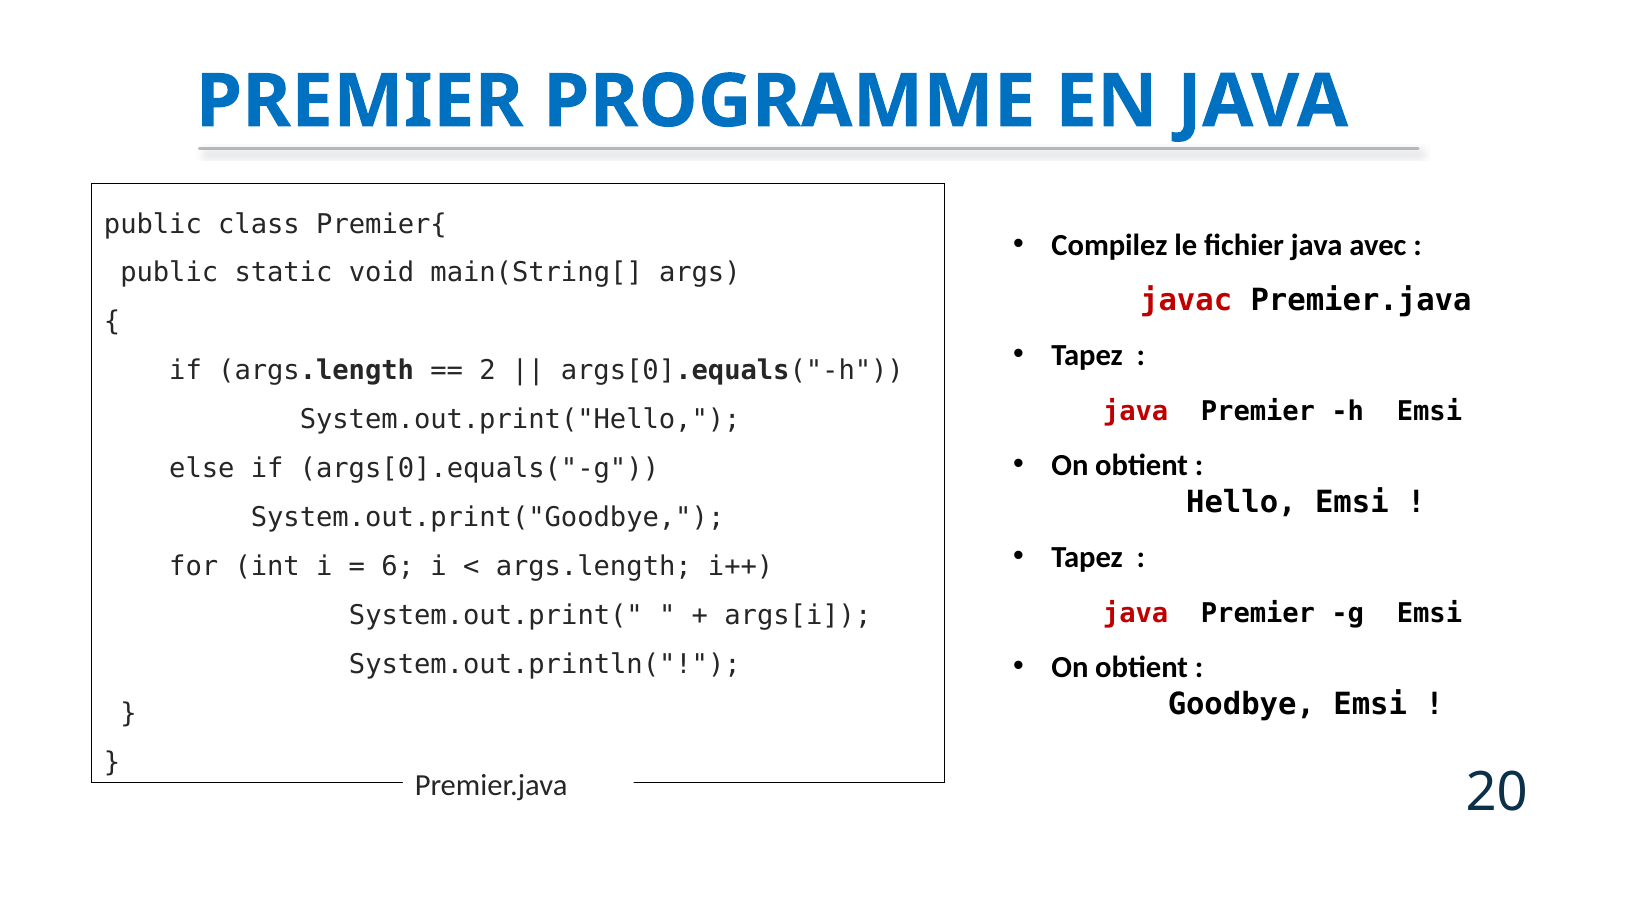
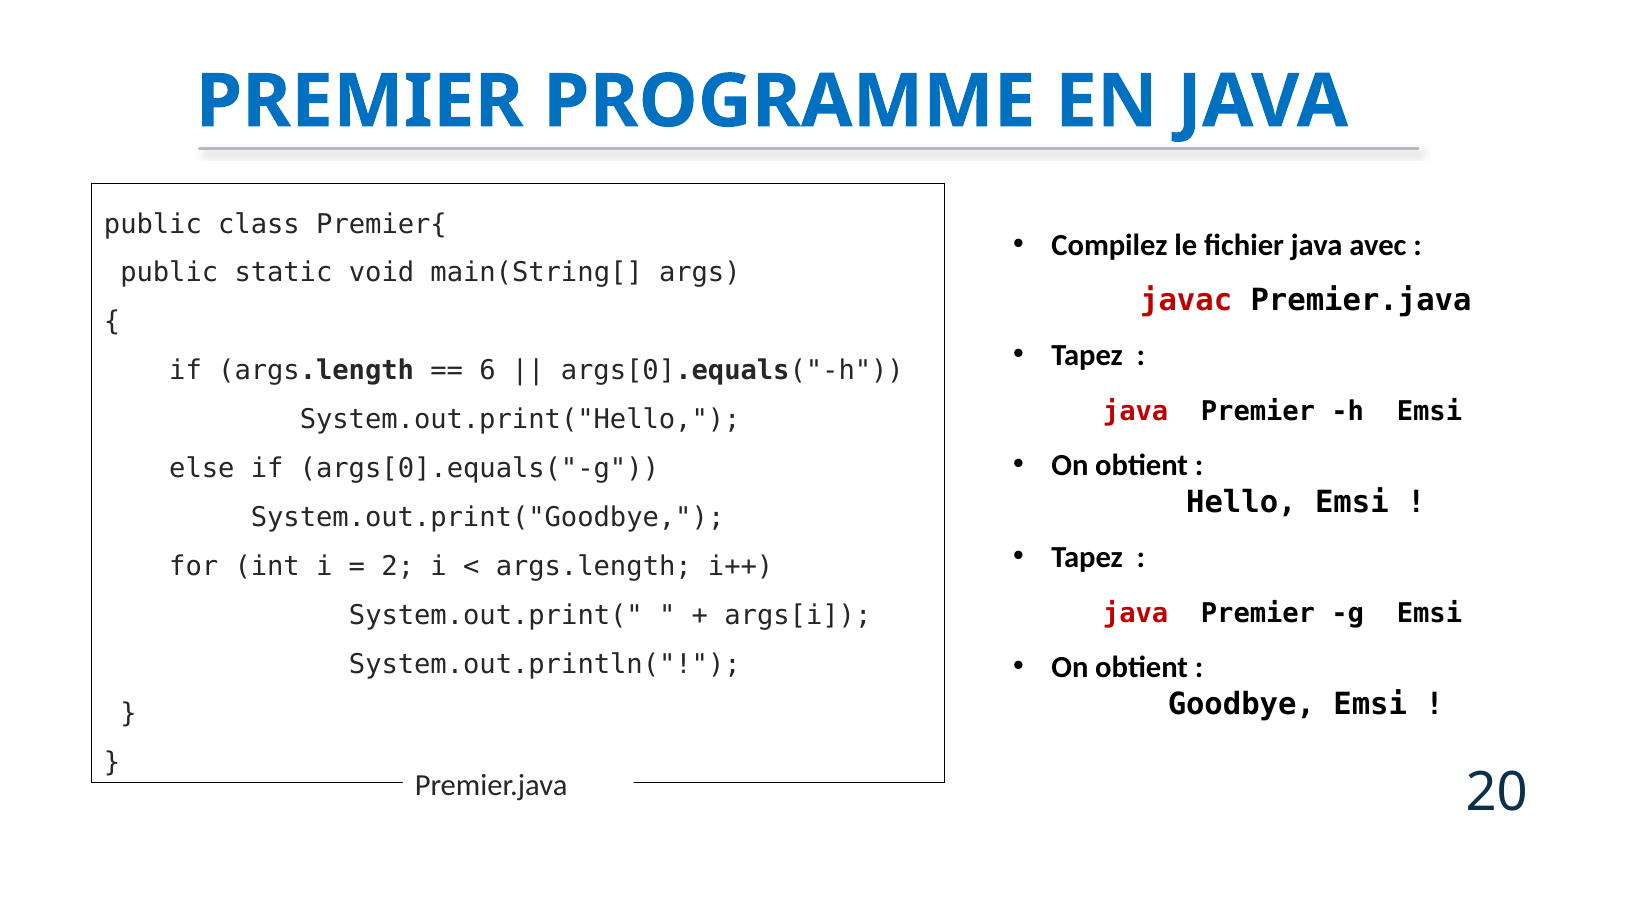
2: 2 -> 6 (487, 371)
6: 6 -> 2 (398, 566)
